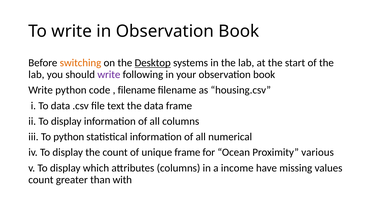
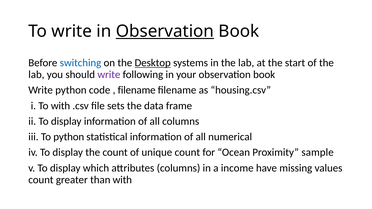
Observation underline: none -> present (165, 31)
switching colour: orange -> blue (81, 63)
To data: data -> with (60, 106)
text: text -> sets (116, 106)
unique frame: frame -> count (187, 153)
various: various -> sample (318, 153)
